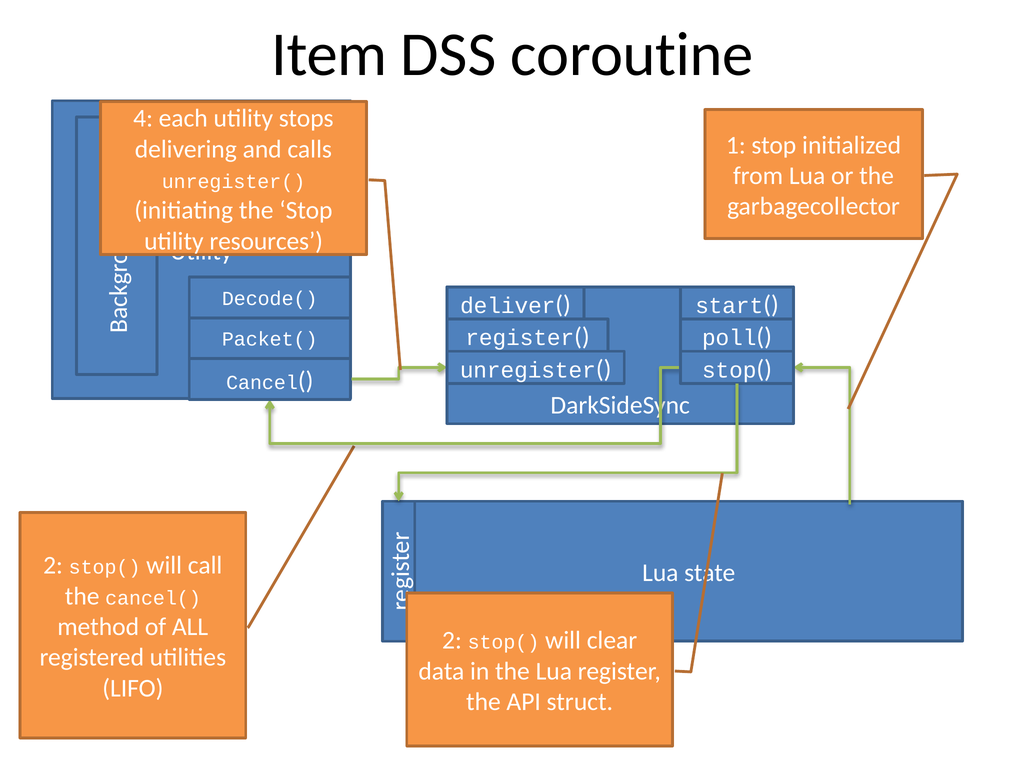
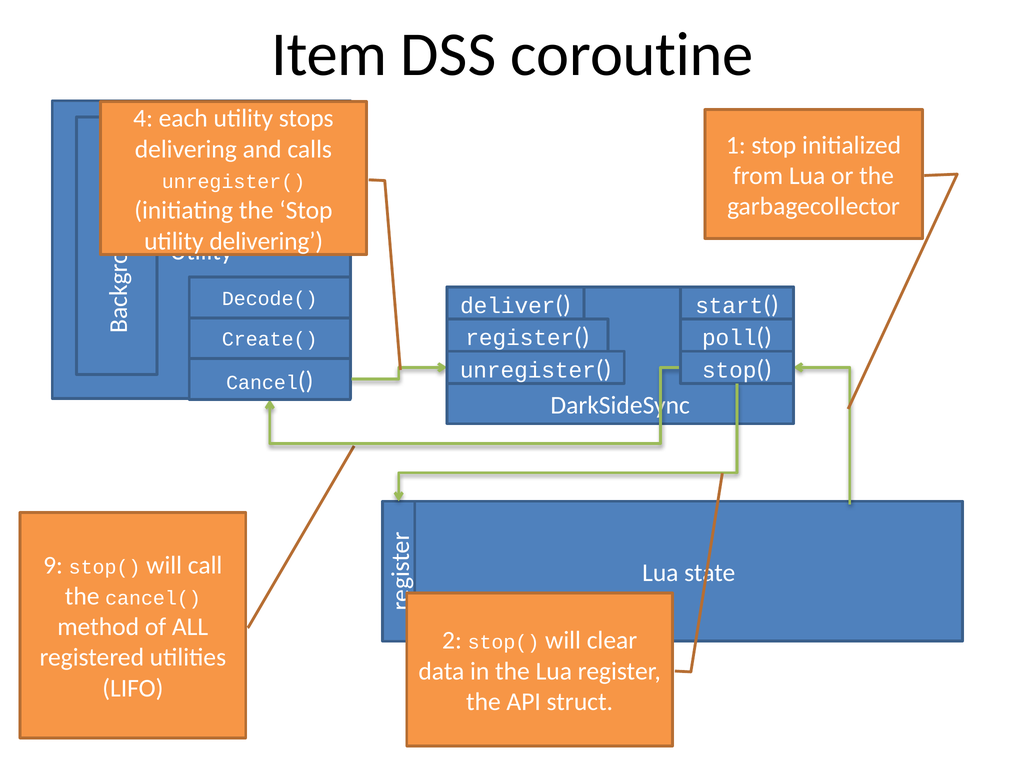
utility resources: resources -> delivering (266, 241)
Packet(: Packet( -> Create( (270, 339)
2: 2 -> 9 (53, 566)
